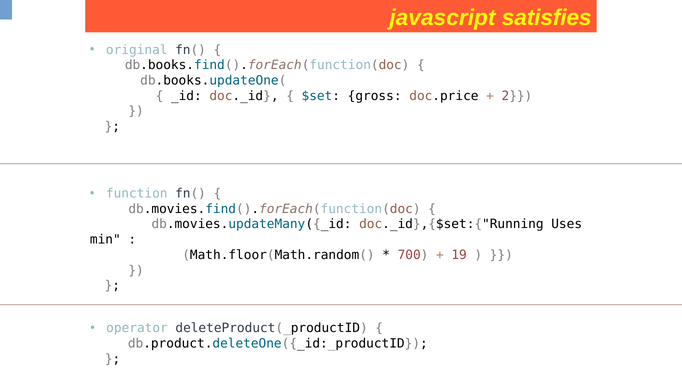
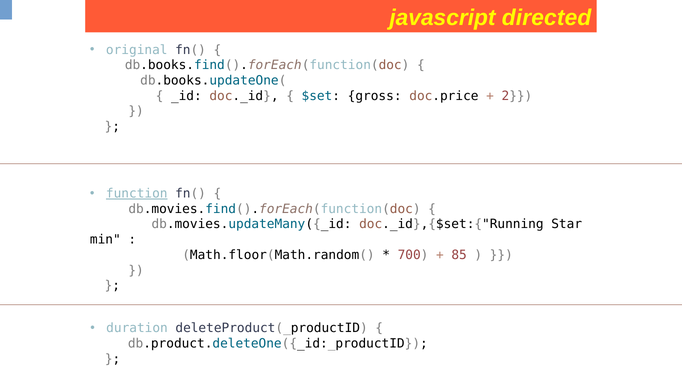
satisfies: satisfies -> directed (547, 18)
function underline: none -> present (137, 193)
Uses: Uses -> Star (567, 224)
19: 19 -> 85 (459, 255)
operator: operator -> duration (137, 328)
